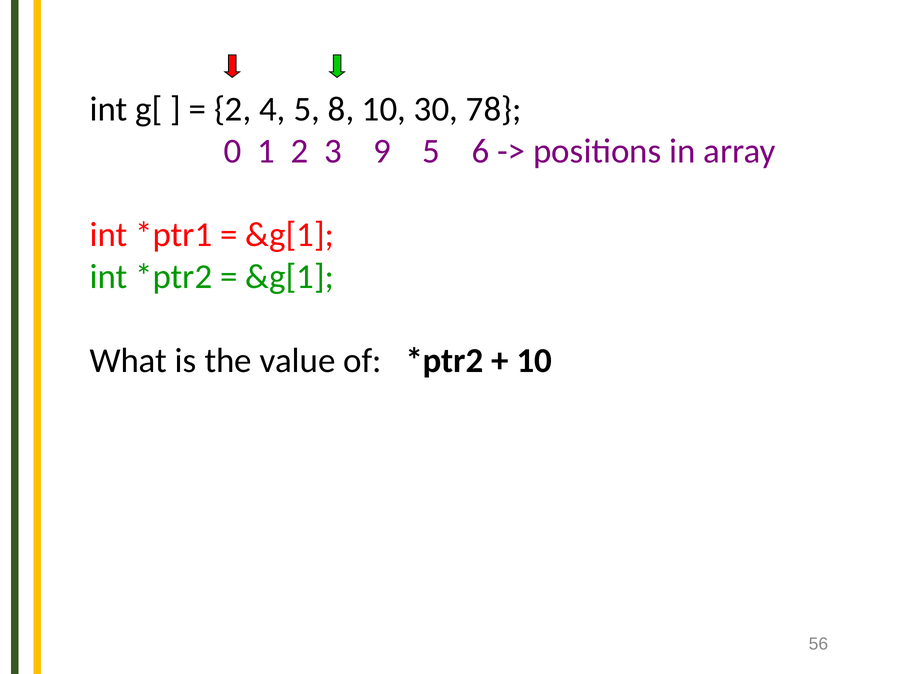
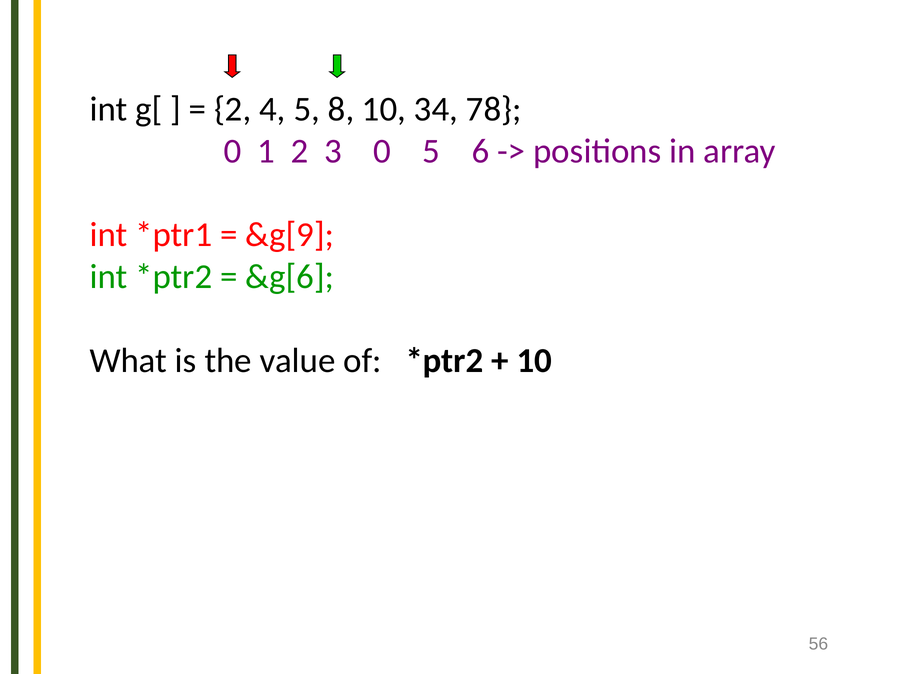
30: 30 -> 34 (436, 109)
3 9: 9 -> 0 (382, 151)
&g[1: &g[1 -> &g[9 (290, 235)
&g[1: &g[1 -> &g[6 (290, 277)
